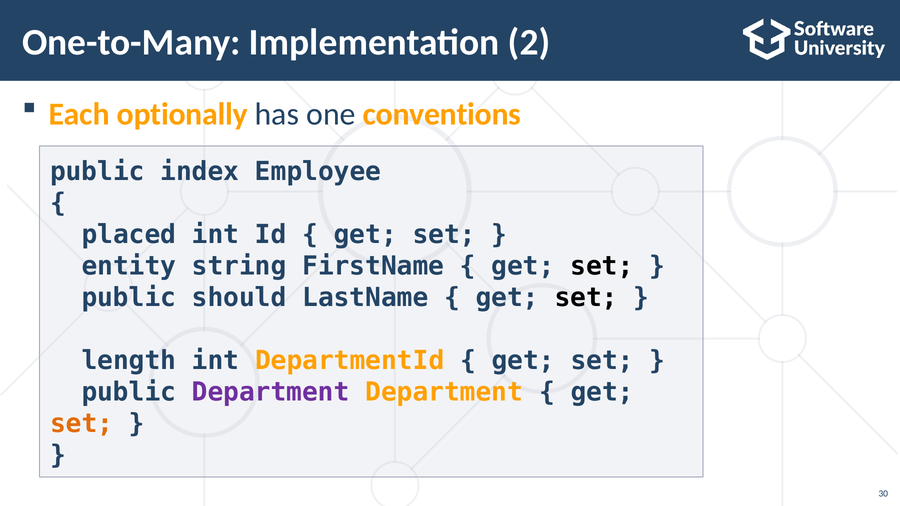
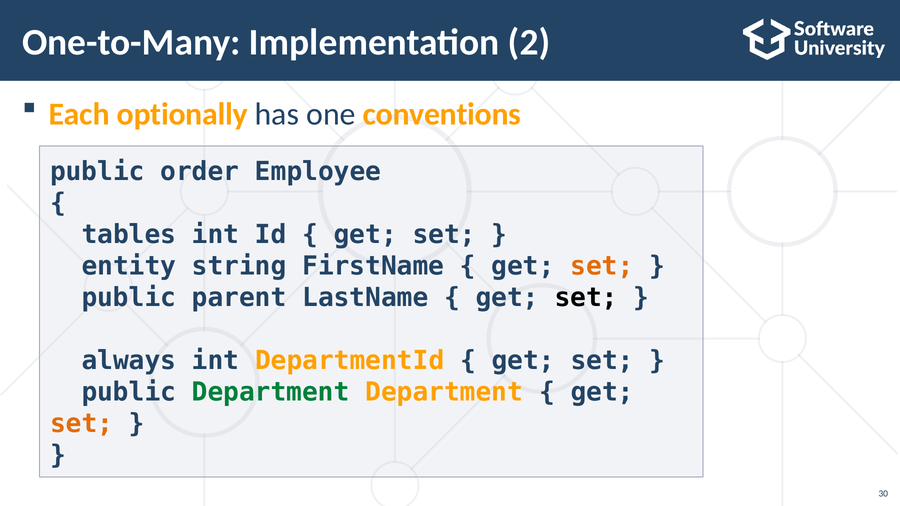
index: index -> order (200, 172)
placed: placed -> tables (129, 235)
set colour: black -> orange (602, 266)
should: should -> parent (239, 298)
length: length -> always (129, 361)
Department colour: purple -> green (271, 392)
